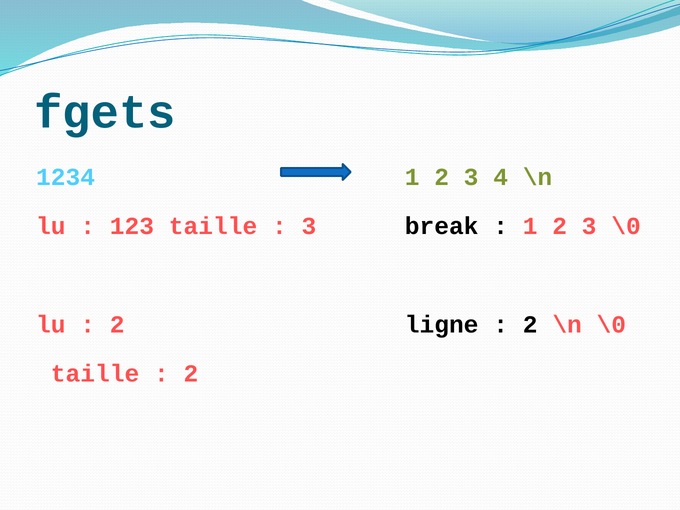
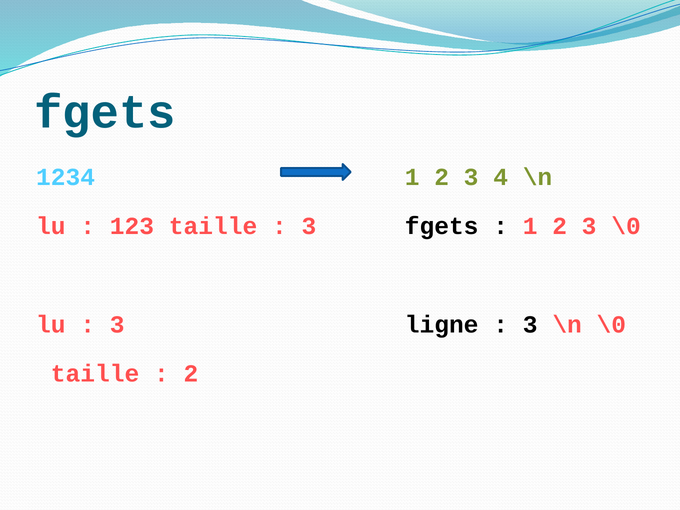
break: break -> fgets (442, 226)
2: 2 -> 3 (117, 325)
2: 2 -> 3 (530, 325)
